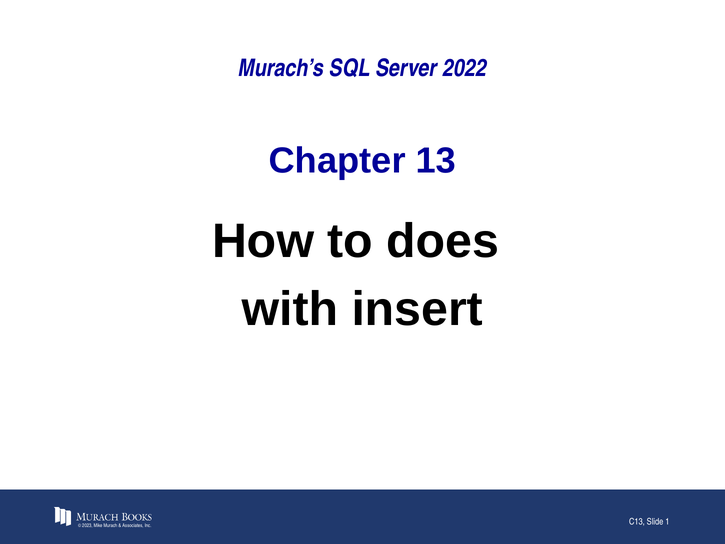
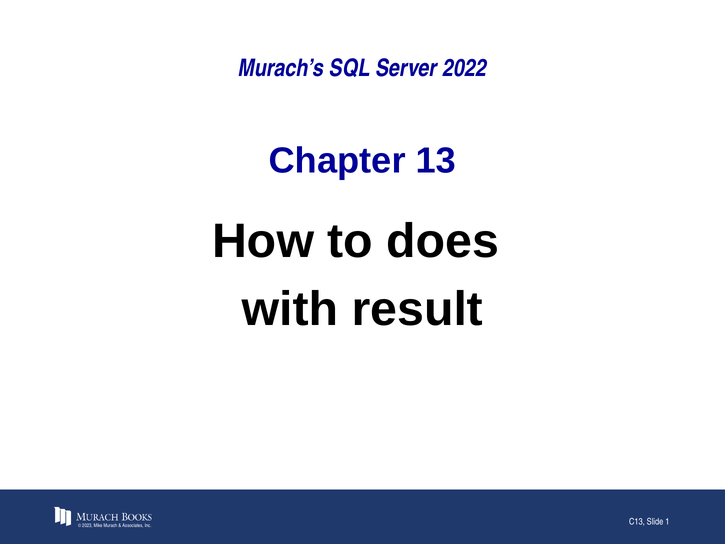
insert: insert -> result (417, 309)
